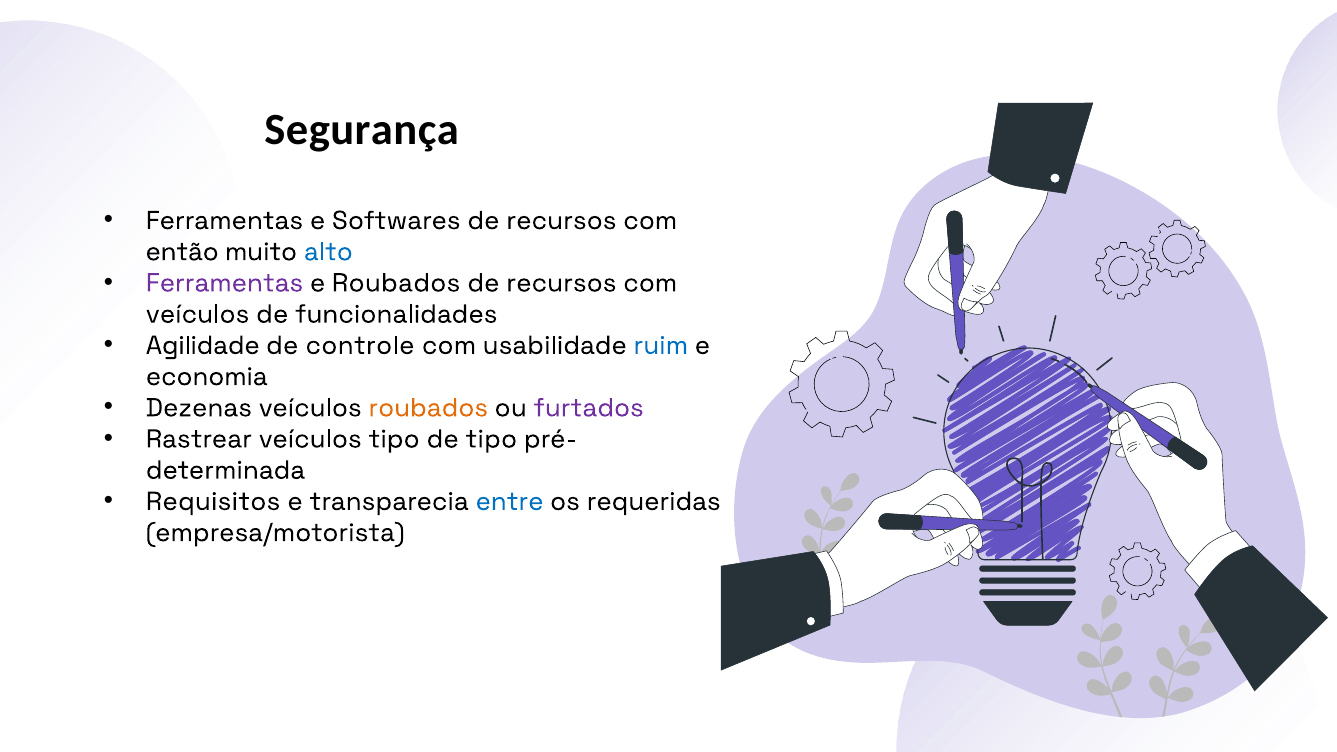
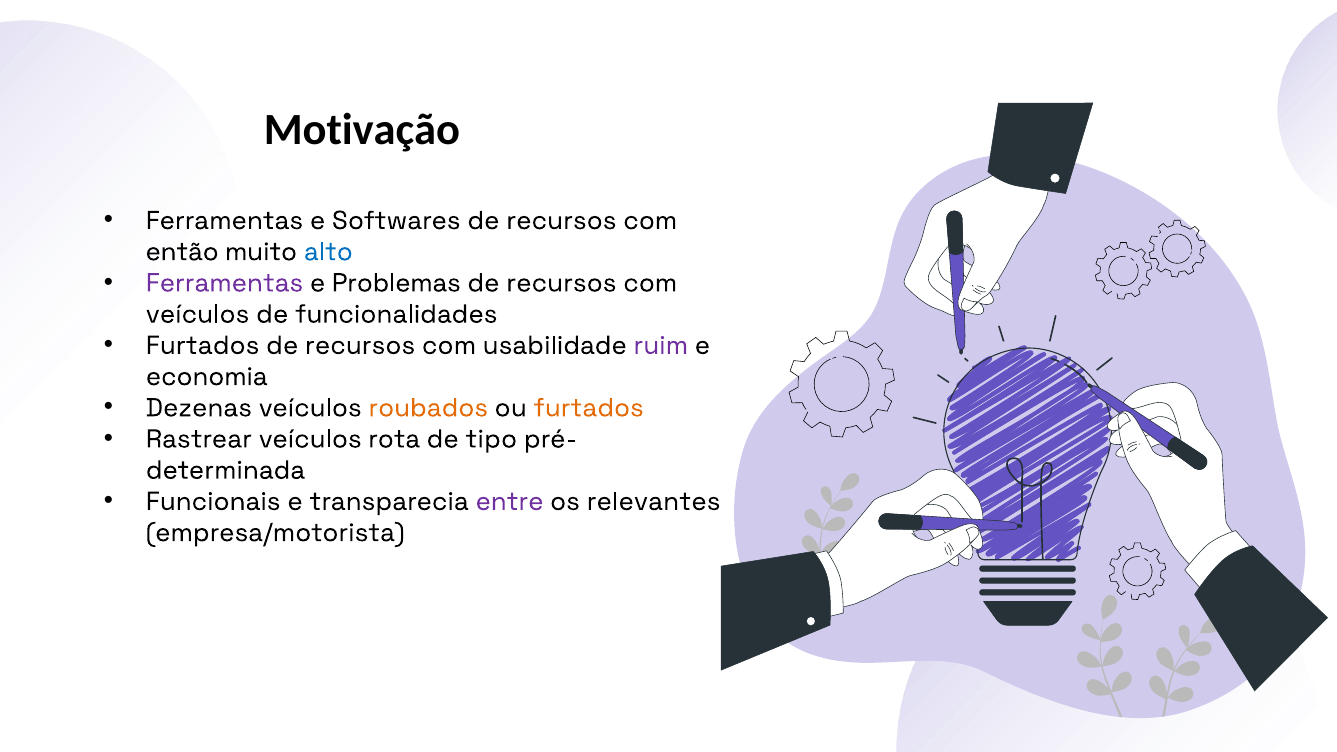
Segurança: Segurança -> Motivação (362, 129)
e Roubados: Roubados -> Problemas (396, 283)
Agilidade: Agilidade -> Furtados (203, 345)
controle: controle -> recursos (360, 345)
ruim colour: blue -> purple (661, 345)
furtados colour: purple -> orange (589, 408)
veículos tipo: tipo -> rota (394, 439)
Requisitos: Requisitos -> Funcionais (213, 501)
entre colour: blue -> purple (510, 501)
requeridas: requeridas -> relevantes (654, 501)
